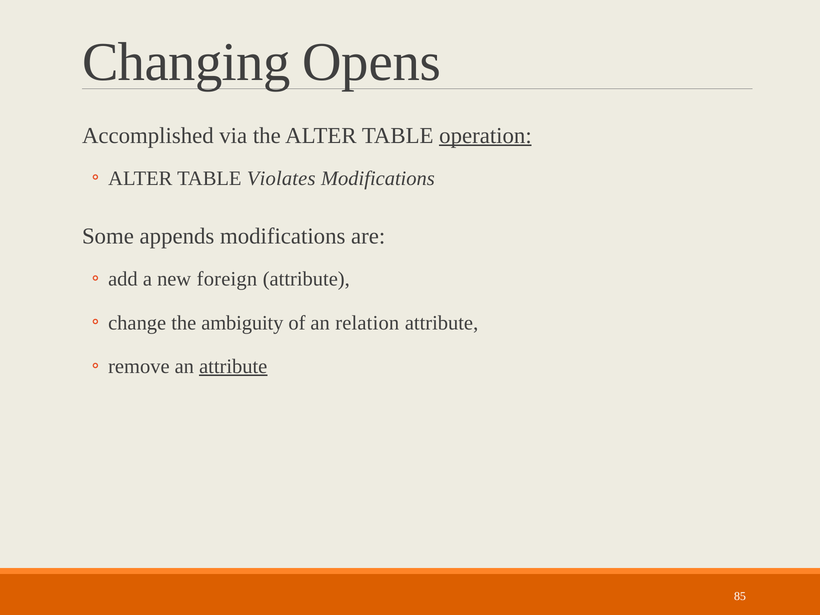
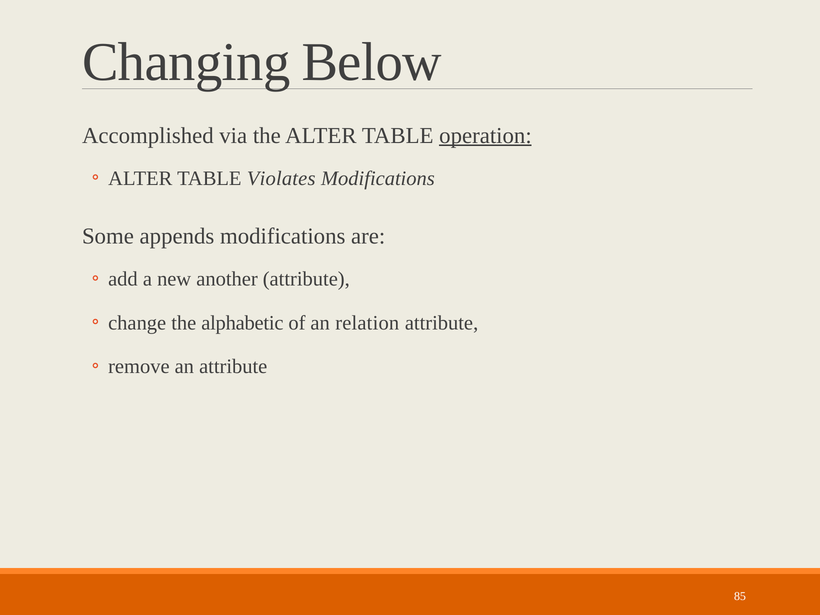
Opens: Opens -> Below (372, 62)
foreign: foreign -> another (227, 279)
ambiguity: ambiguity -> alphabetic (242, 323)
attribute underline: present -> none (233, 367)
